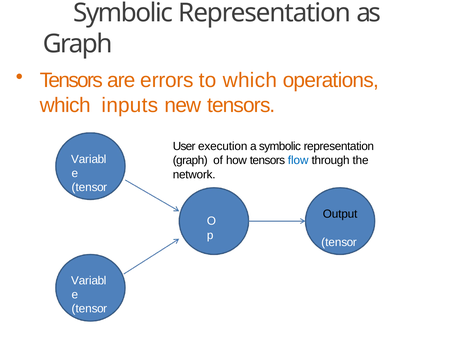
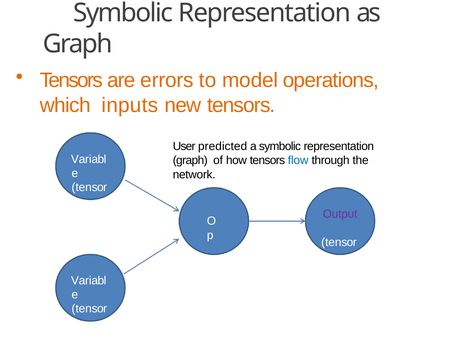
to which: which -> model (250, 80)
execution: execution -> predicted (223, 146)
Output colour: black -> purple (340, 214)
